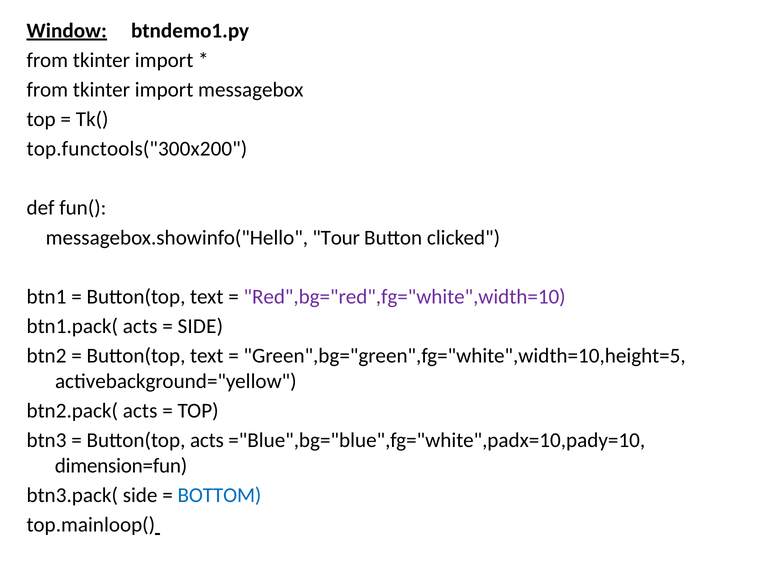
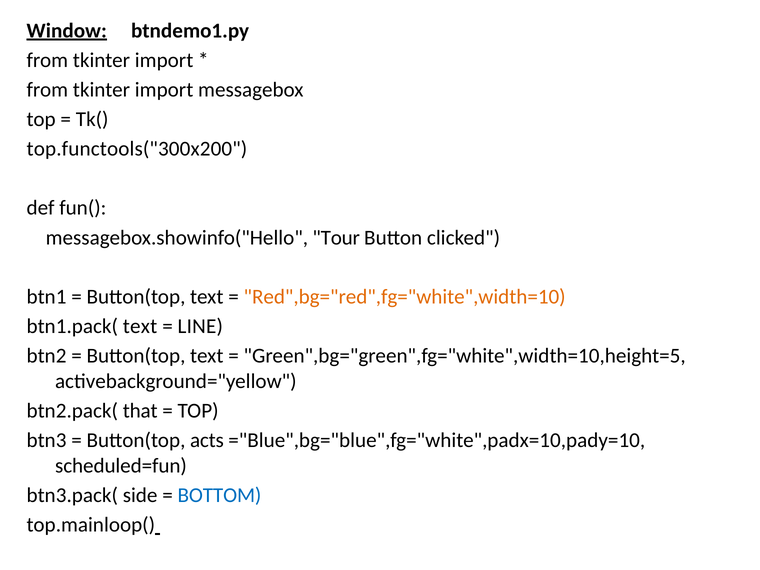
Red",bg="red",fg="white",width=10 colour: purple -> orange (405, 297)
btn1.pack( acts: acts -> text (140, 326)
SIDE: SIDE -> LINE (200, 326)
btn2.pack( acts: acts -> that (140, 411)
dimension=fun: dimension=fun -> scheduled=fun (121, 466)
